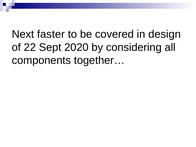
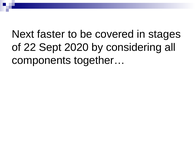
design: design -> stages (165, 34)
